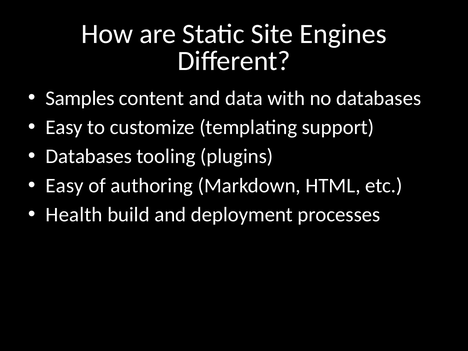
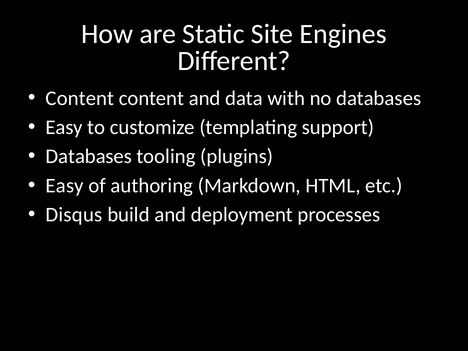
Samples: Samples -> Content (80, 98)
Health: Health -> Disqus (74, 215)
